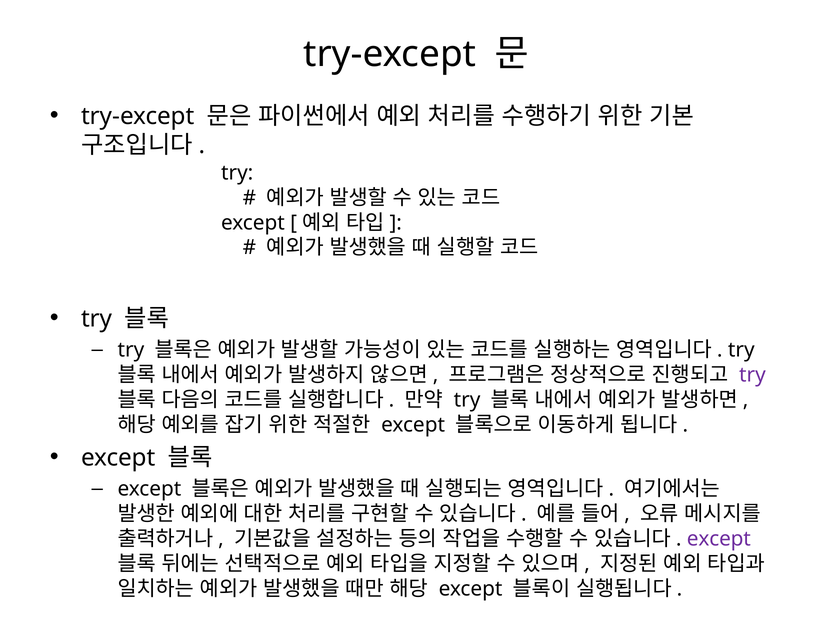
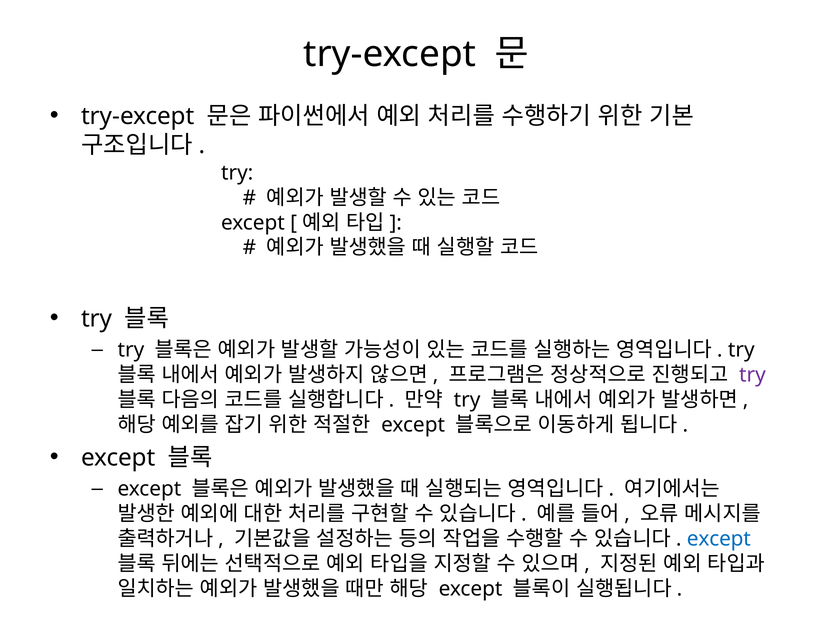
except colour: purple -> blue (719, 539)
